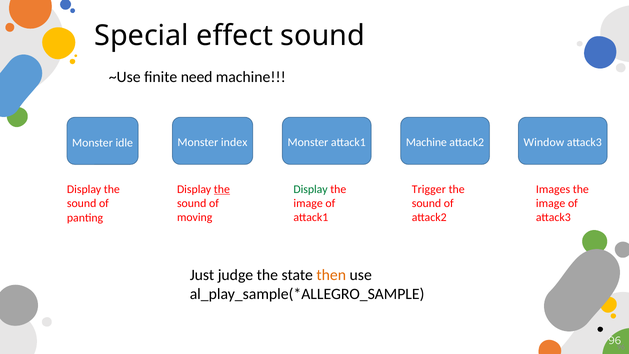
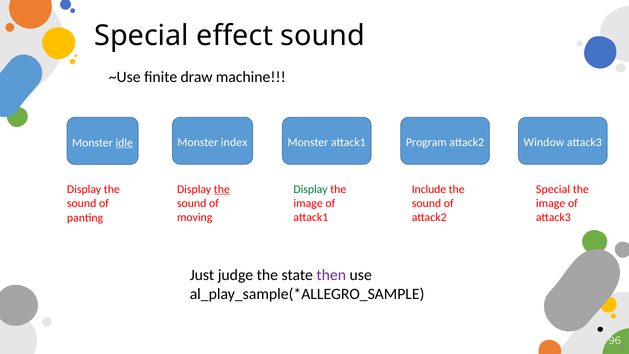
need: need -> draw (197, 77)
idle underline: none -> present (124, 143)
attack1 Machine: Machine -> Program (426, 143)
Trigger: Trigger -> Include (429, 189)
Images: Images -> Special (553, 189)
then colour: orange -> purple (331, 275)
